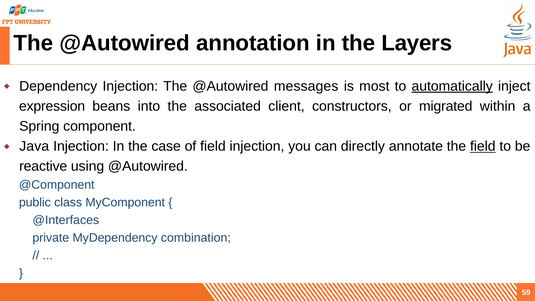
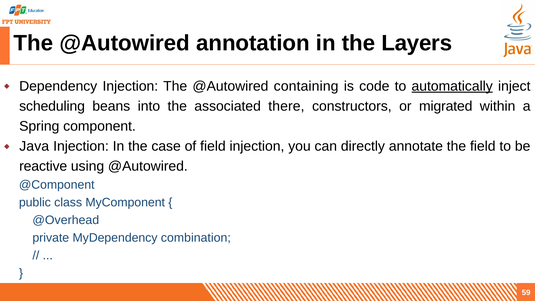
messages: messages -> containing (306, 86)
most: most -> code (374, 86)
expression: expression -> scheduling (52, 106)
client: client -> there (286, 106)
field underline: present -> none (483, 146)
@Interfaces: @Interfaces -> @Overhead (66, 220)
